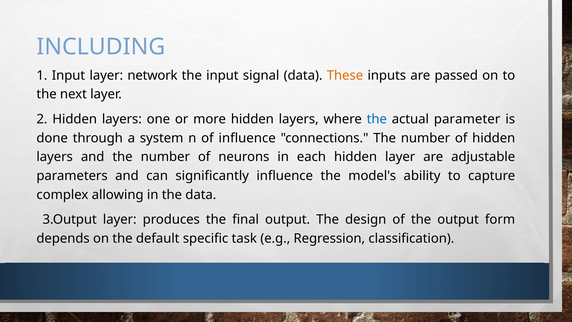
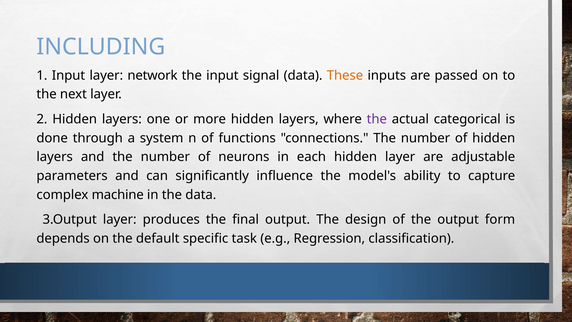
the colour: blue -> purple (377, 119)
parameter: parameter -> categorical (467, 119)
of influence: influence -> functions (247, 138)
allowing: allowing -> machine (118, 195)
